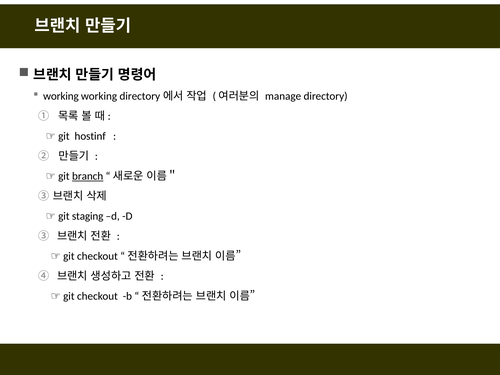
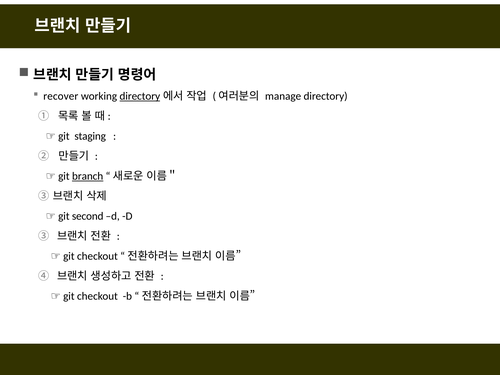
working: working -> recover (61, 96)
directory underline: none -> present (140, 96)
hostinf: hostinf -> staging (90, 136)
staging: staging -> second (88, 216)
